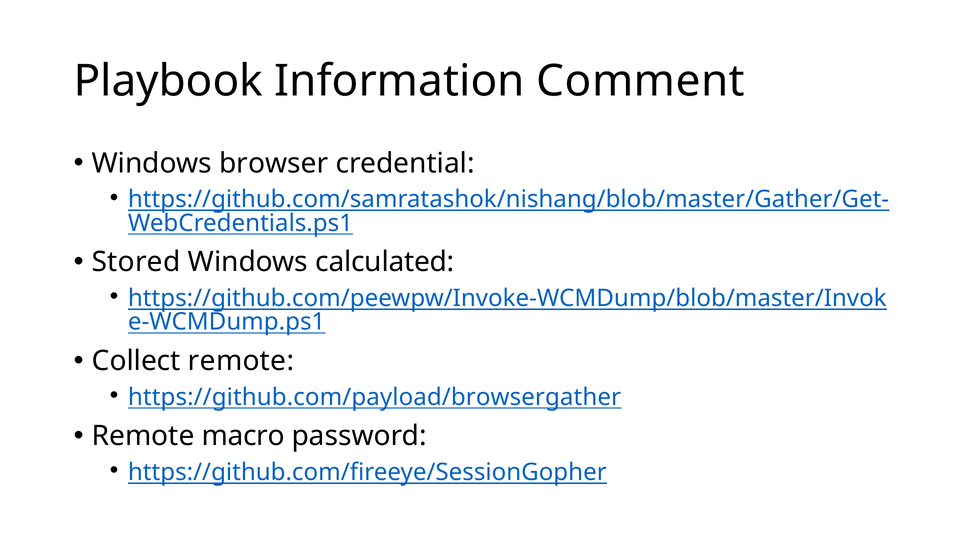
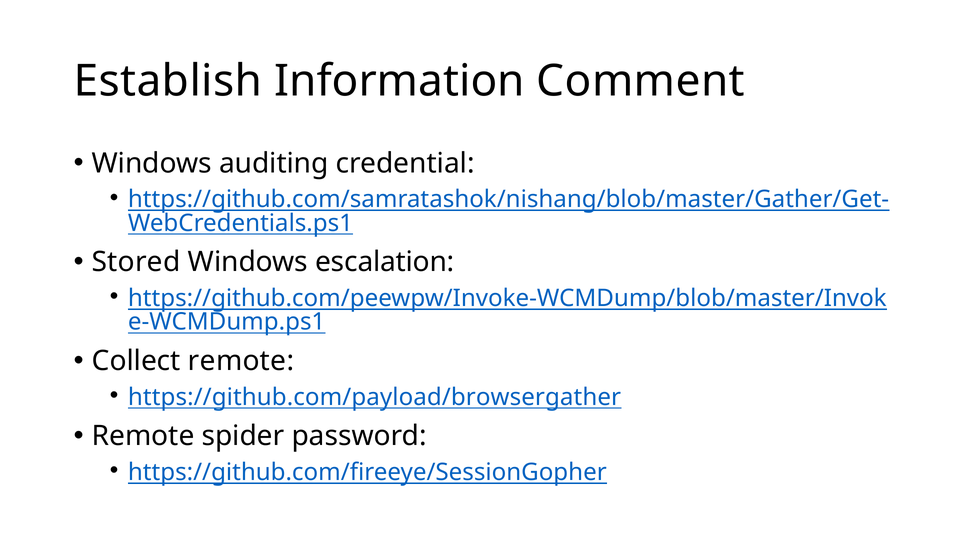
Playbook: Playbook -> Establish (168, 81)
browser: browser -> auditing (274, 163)
calculated: calculated -> escalation (385, 262)
macro: macro -> spider (243, 436)
